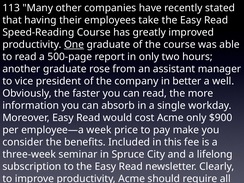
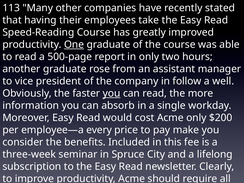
better: better -> follow (187, 81)
you underline: none -> present (112, 93)
$900: $900 -> $200 (221, 118)
week: week -> every (99, 130)
